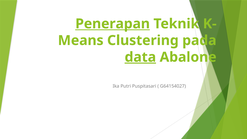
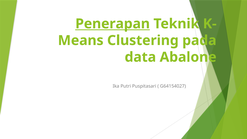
data underline: present -> none (140, 57)
